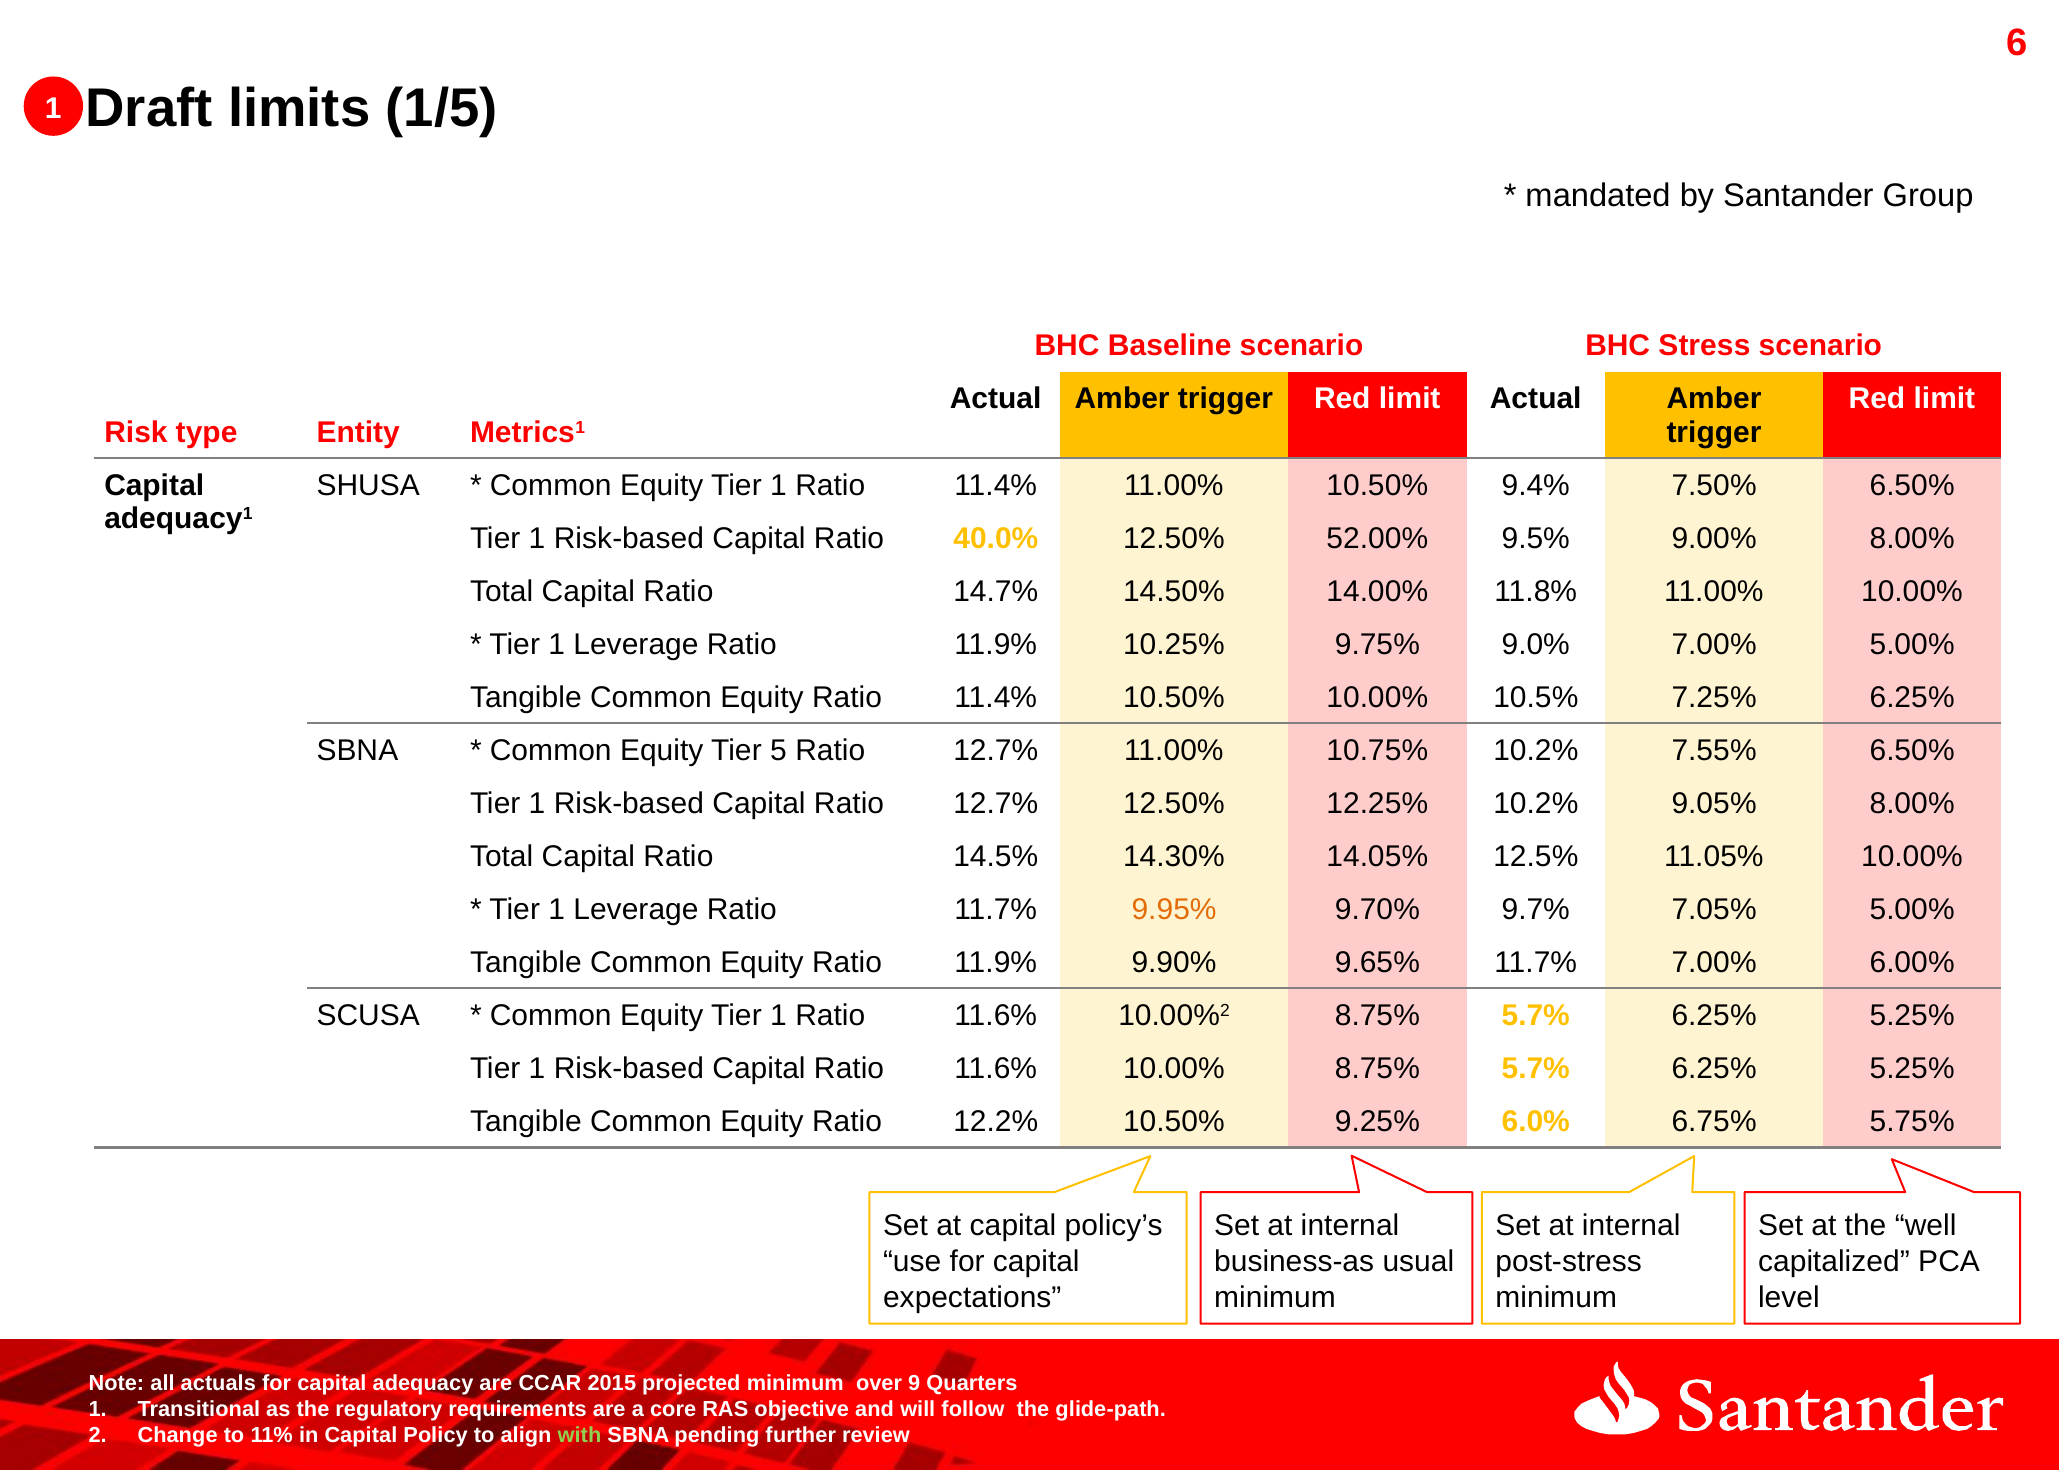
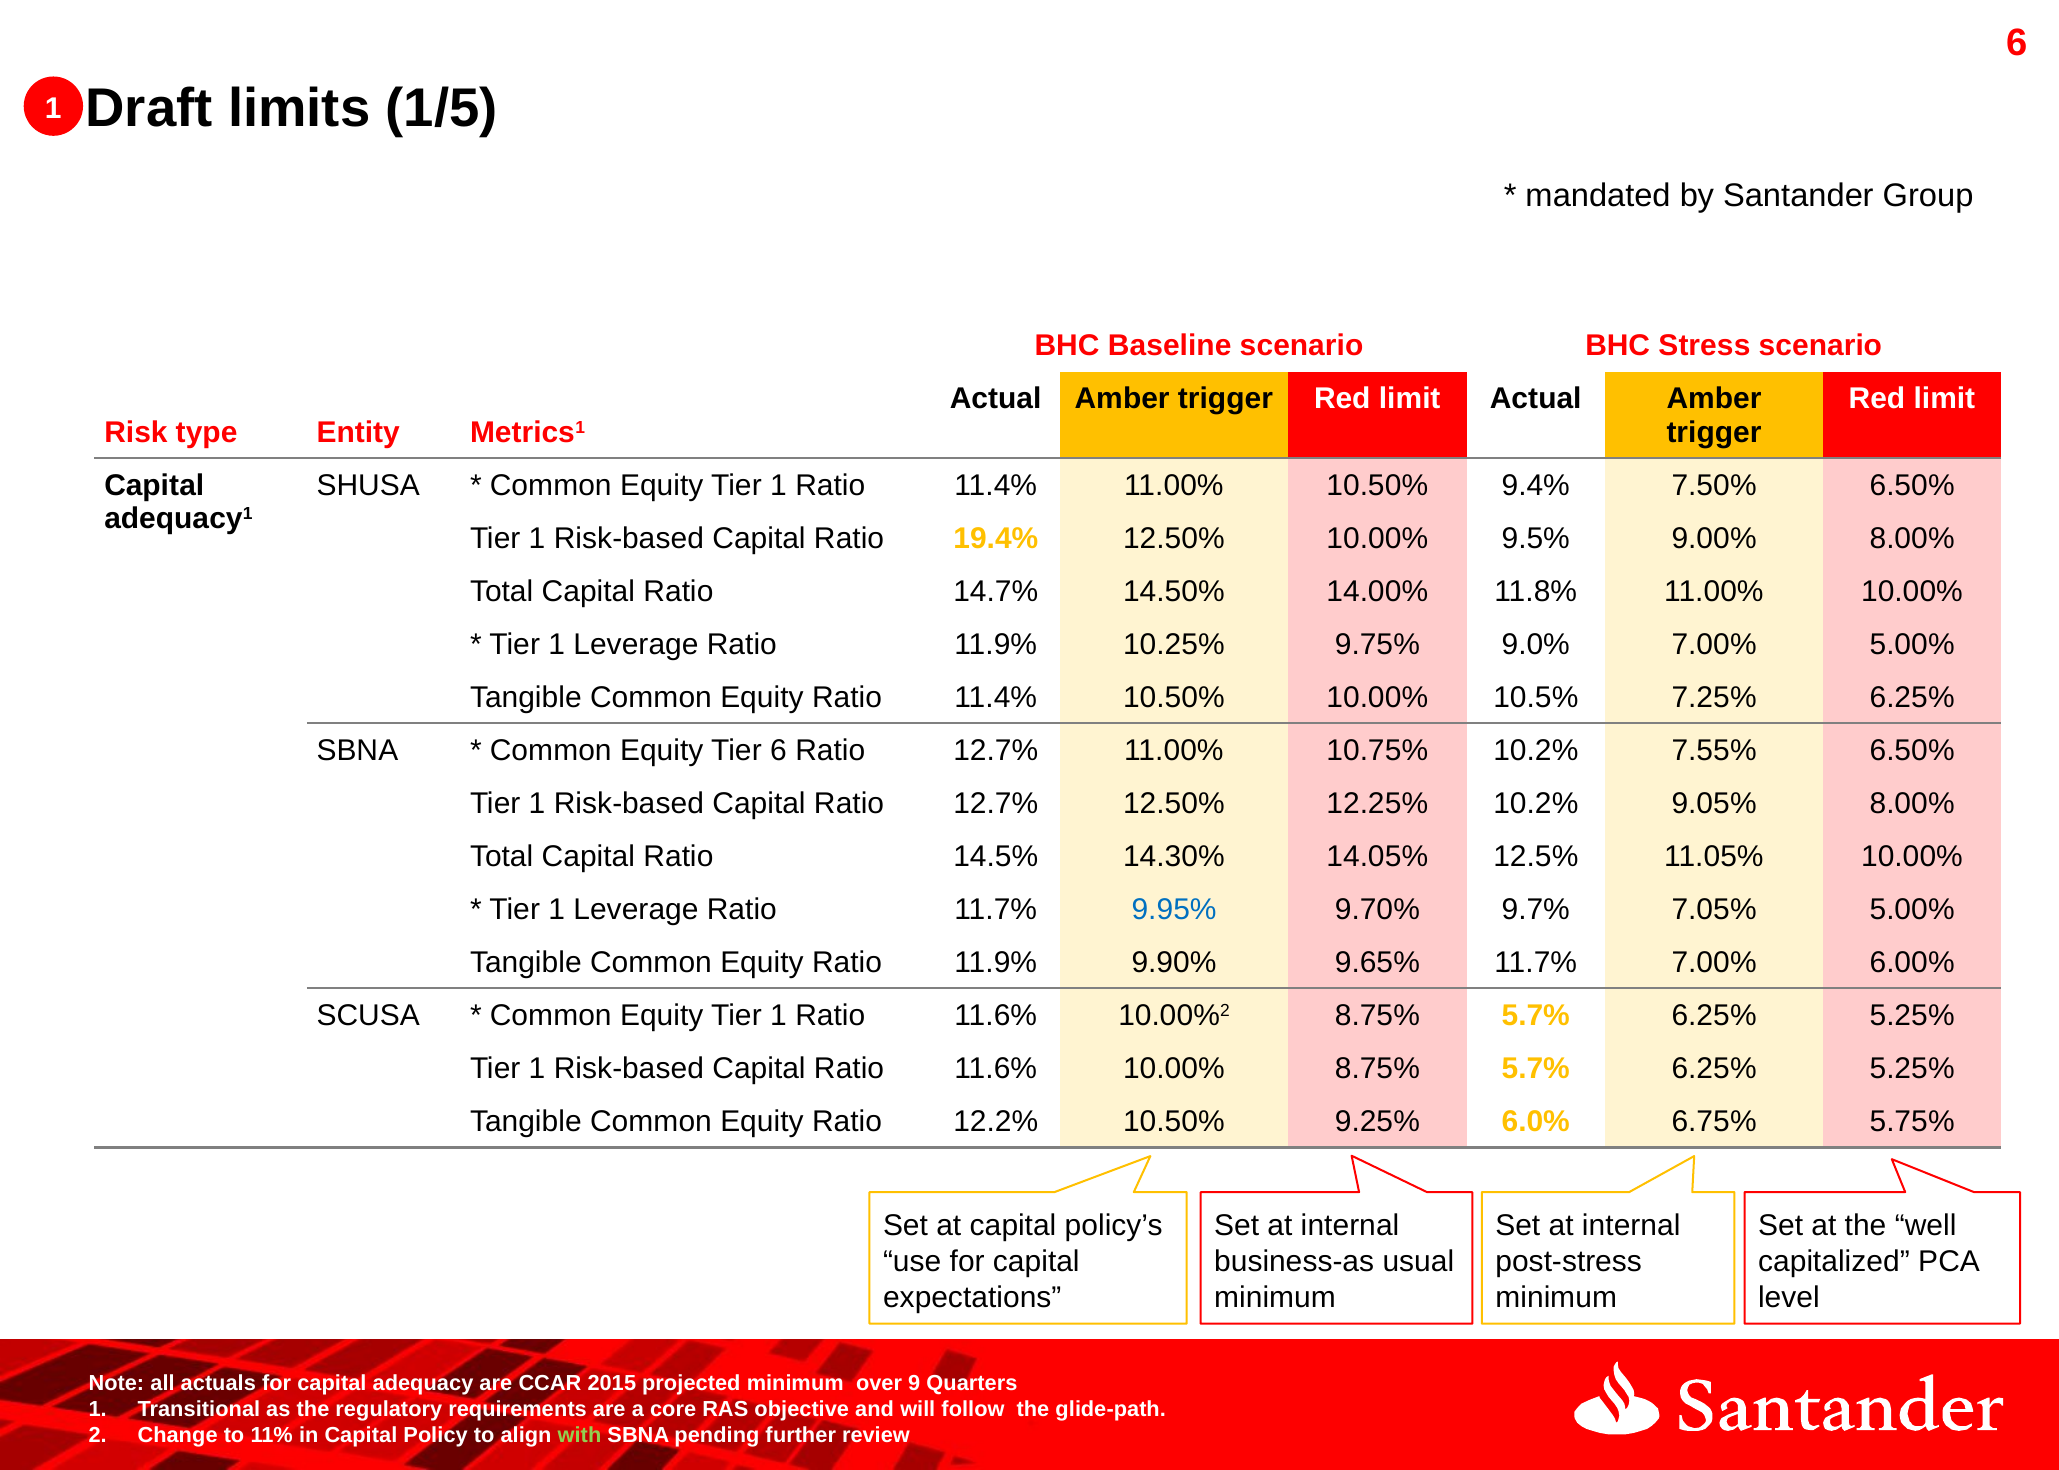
40.0%: 40.0% -> 19.4% (996, 538)
12.50% 52.00%: 52.00% -> 10.00% (1377, 538)
Tier 5: 5 -> 6 (779, 751)
9.95% colour: orange -> blue (1174, 910)
